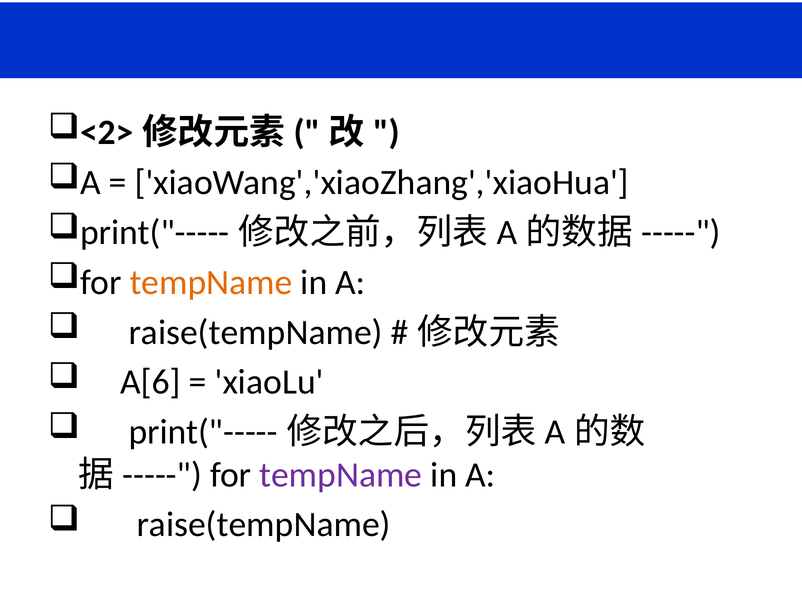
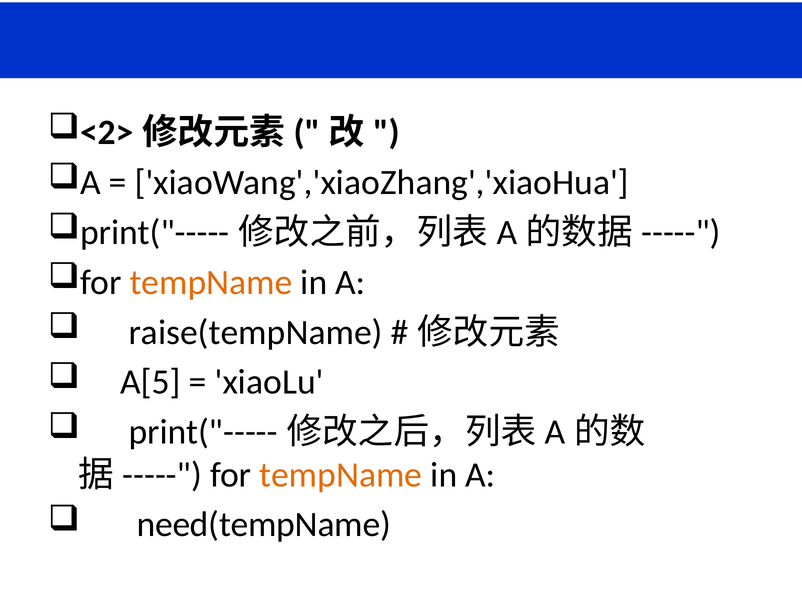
A[6: A[6 -> A[5 (151, 382)
tempName colour: purple -> orange (341, 475)
raise(tempName: raise(tempName -> need(tempName (264, 525)
